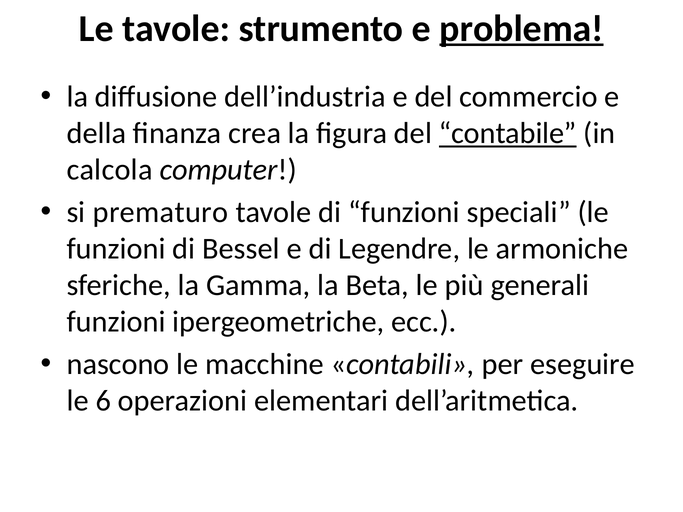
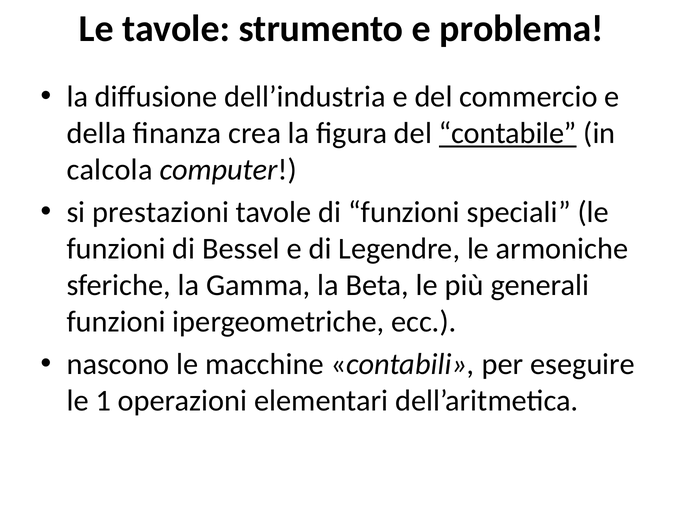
problema underline: present -> none (522, 29)
prematuro: prematuro -> prestazioni (161, 212)
6: 6 -> 1 (103, 401)
